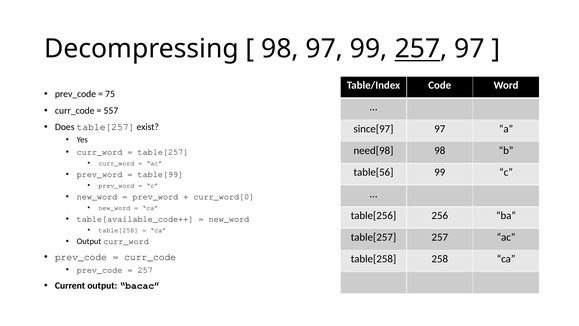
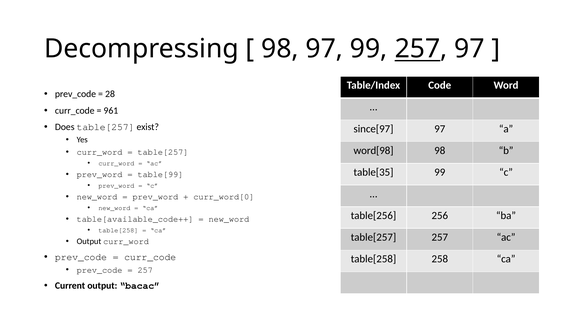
75: 75 -> 28 (110, 94)
557: 557 -> 961 (111, 110)
need[98: need[98 -> word[98 (374, 150)
table[56: table[56 -> table[35 (373, 172)
